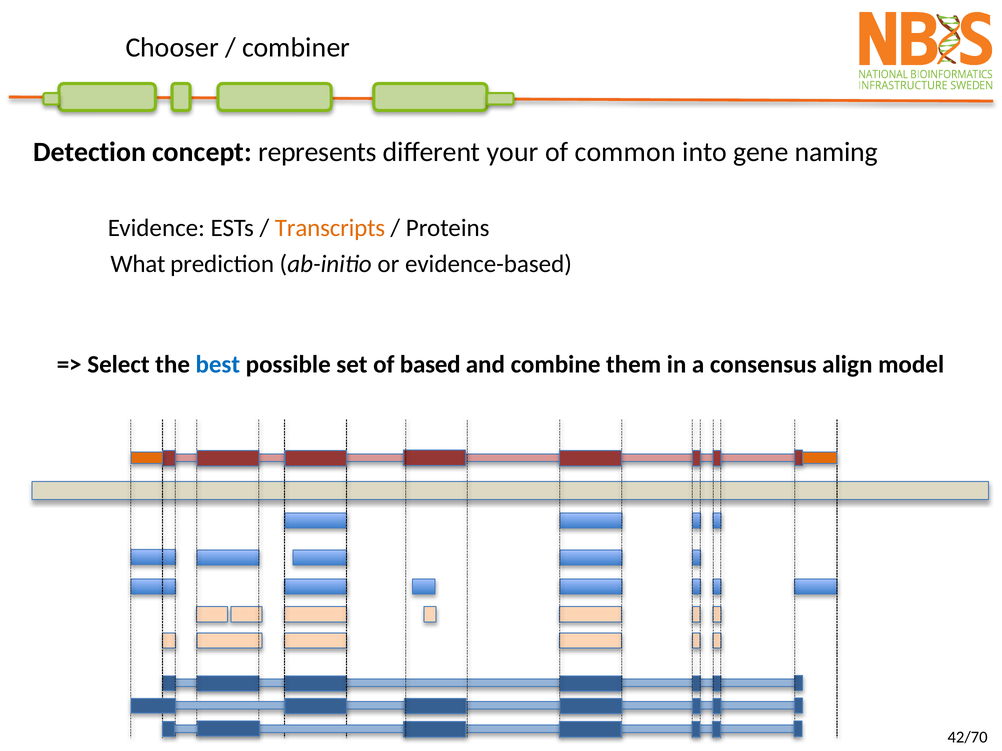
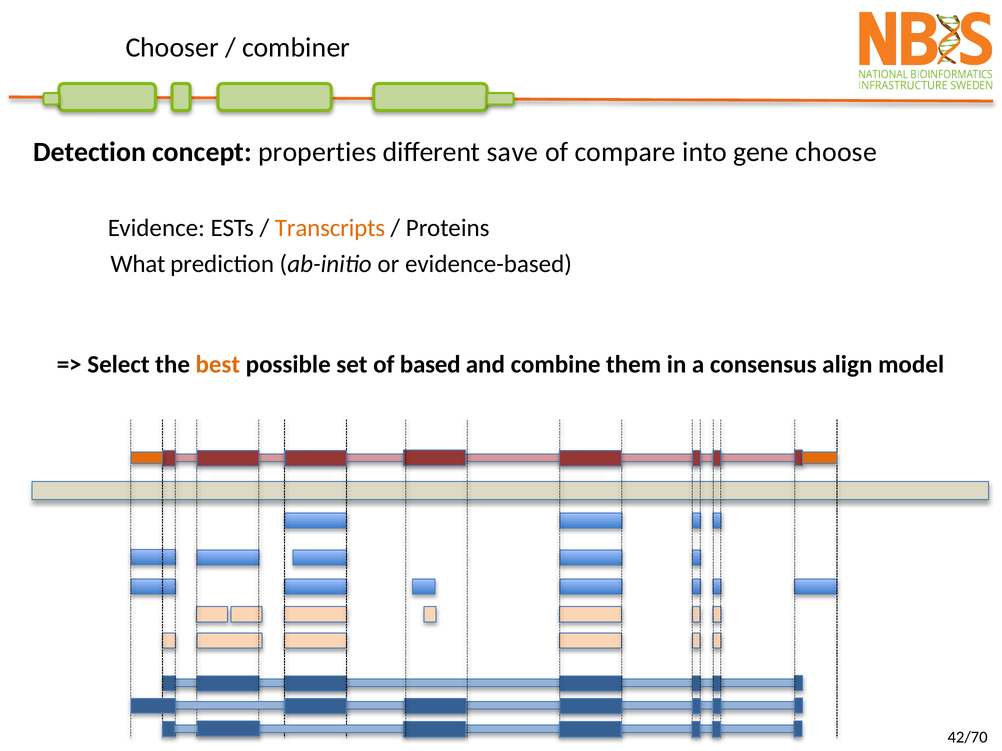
represents: represents -> properties (317, 152)
your: your -> save (513, 152)
common: common -> compare (625, 152)
naming: naming -> choose (836, 152)
best colour: blue -> orange (218, 365)
